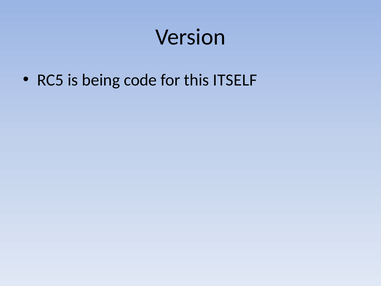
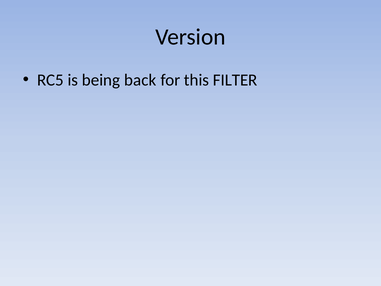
code: code -> back (140, 80)
ITSELF: ITSELF -> FILTER (235, 80)
